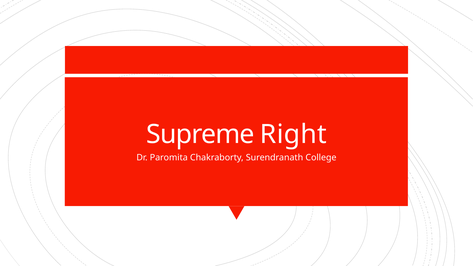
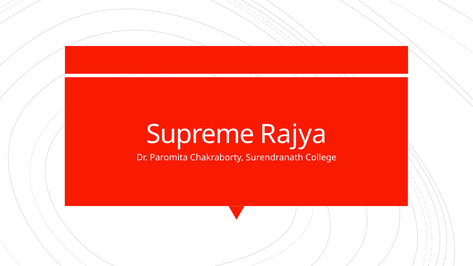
Right: Right -> Rajya (293, 134)
